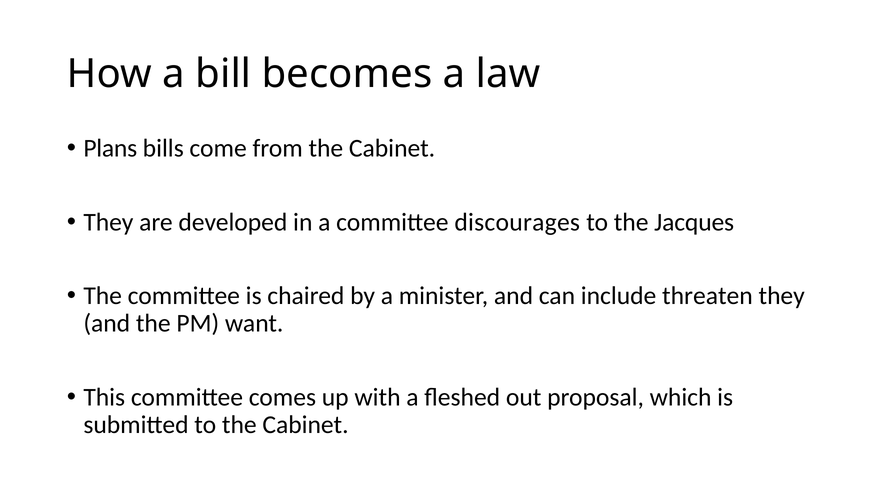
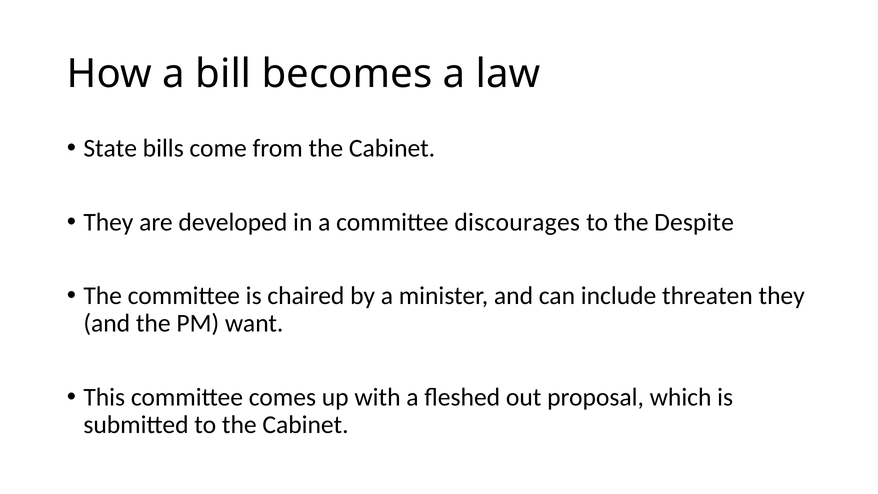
Plans: Plans -> State (110, 148)
Jacques: Jacques -> Despite (694, 222)
